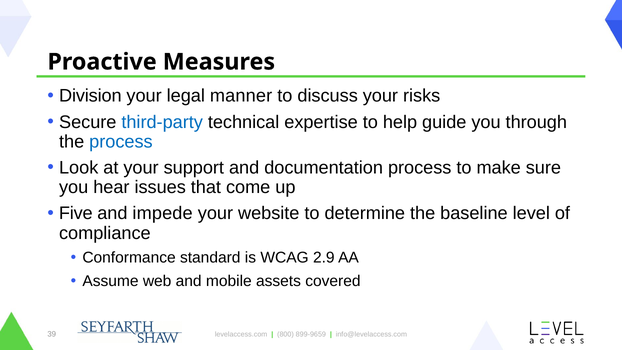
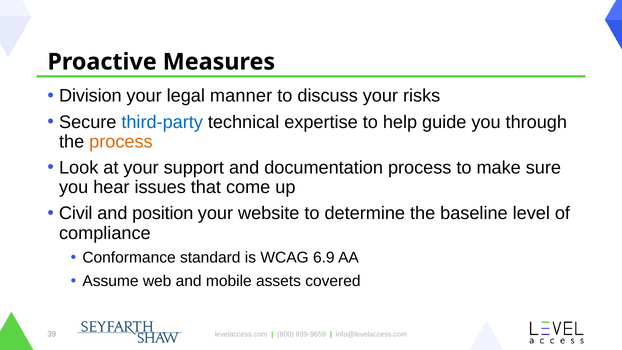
process colour: blue -> orange (121, 142)
Five: Five -> Civil (76, 213)
impede: impede -> position (163, 213)
2.9: 2.9 -> 6.9 (324, 258)
